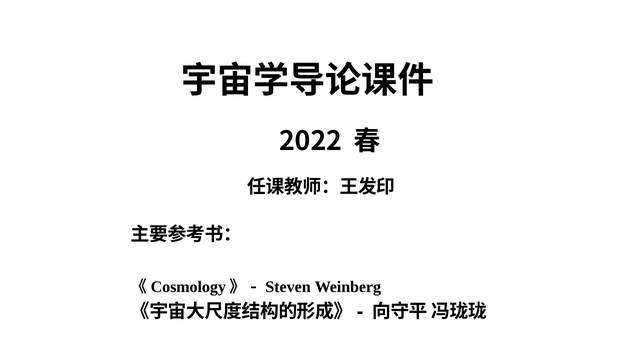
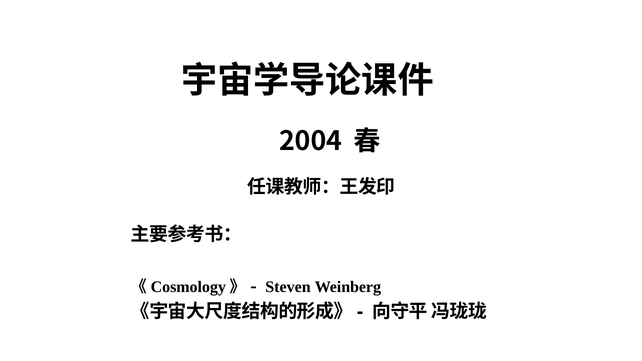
2022: 2022 -> 2004 (311, 141)
